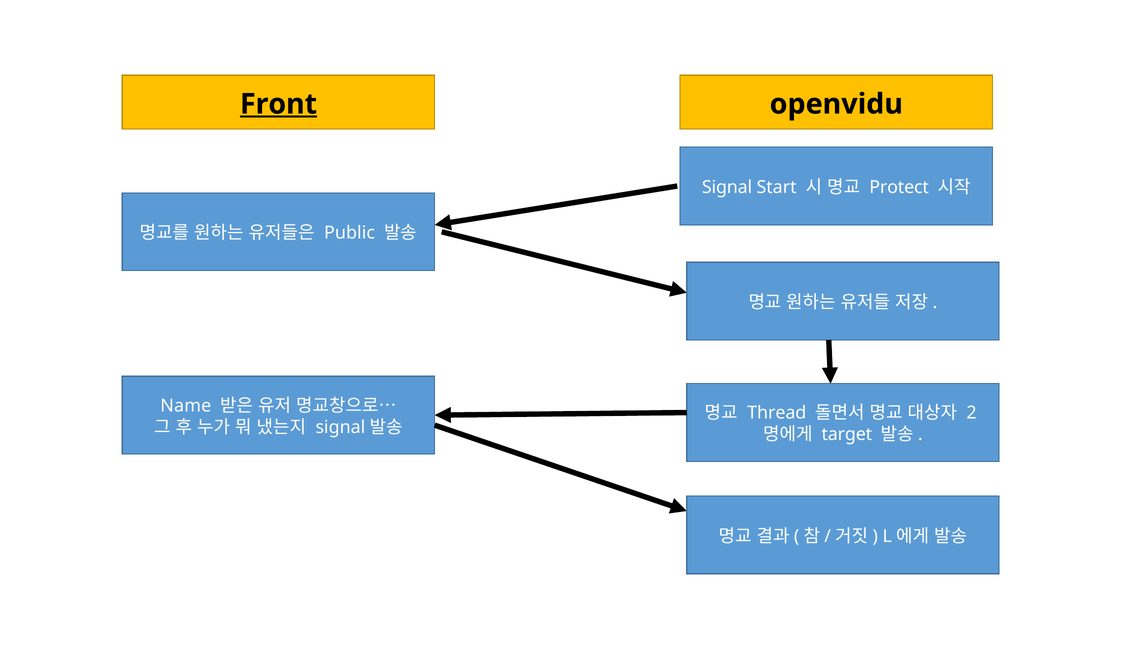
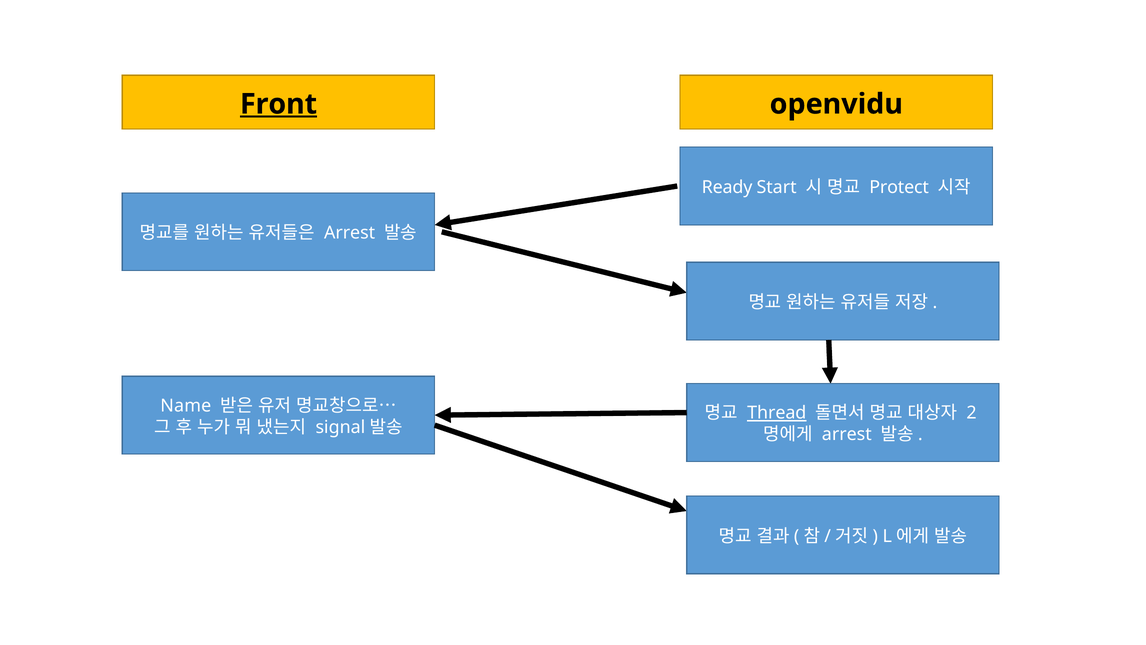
Signal: Signal -> Ready (727, 187)
Public: Public -> Arrest (350, 233)
Thread underline: none -> present (777, 413)
target: target -> arrest (847, 434)
